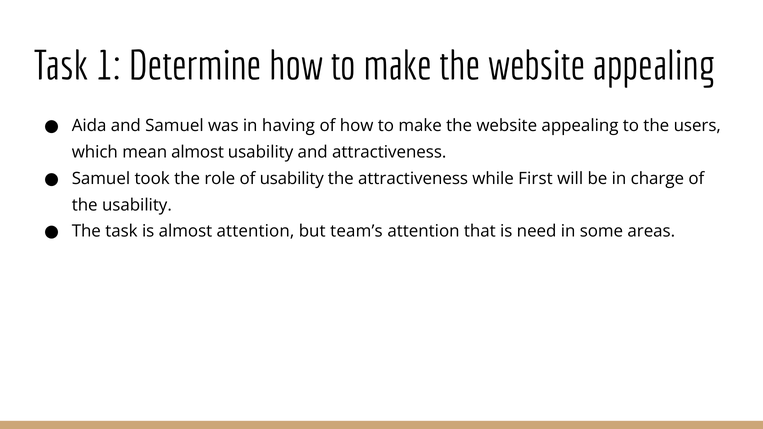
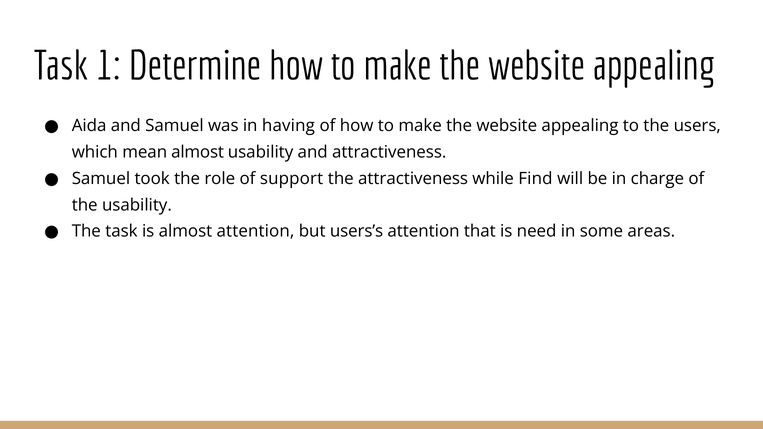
of usability: usability -> support (292, 179)
First: First -> Find (535, 179)
team’s: team’s -> users’s (357, 231)
